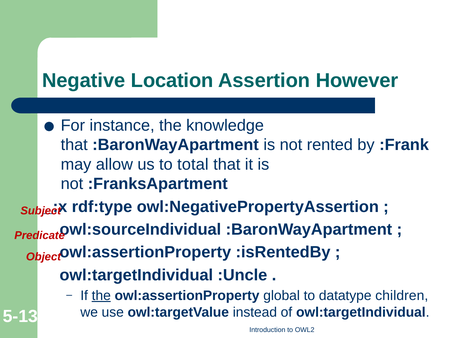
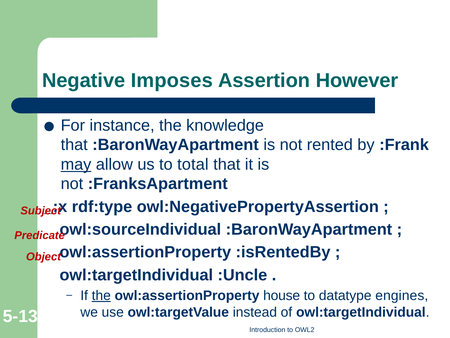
Location: Location -> Imposes (172, 81)
may underline: none -> present (76, 164)
global: global -> house (282, 295)
children: children -> engines (402, 295)
